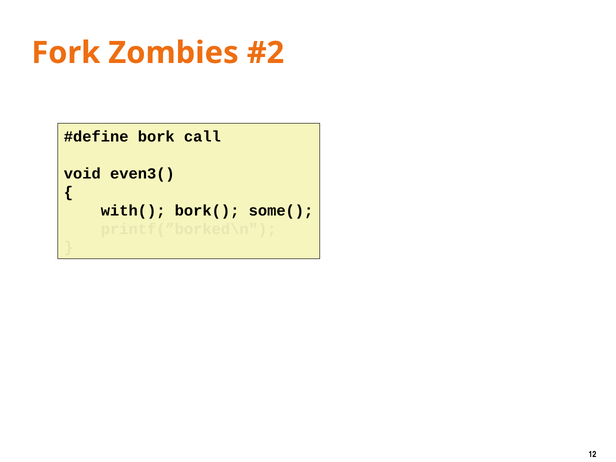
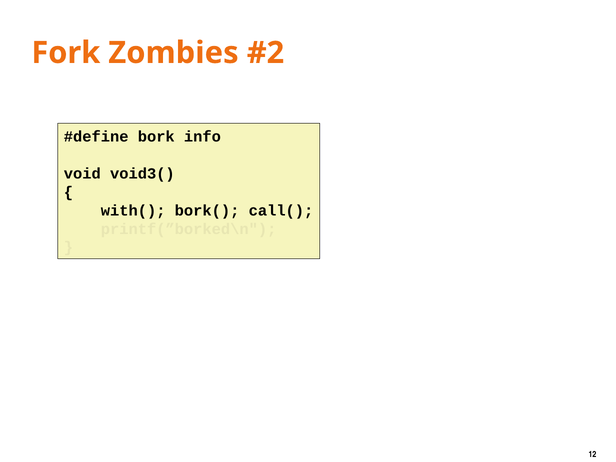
call: call -> info (202, 137)
even3(: even3( -> void3( (142, 173)
some(: some( -> call( (281, 210)
